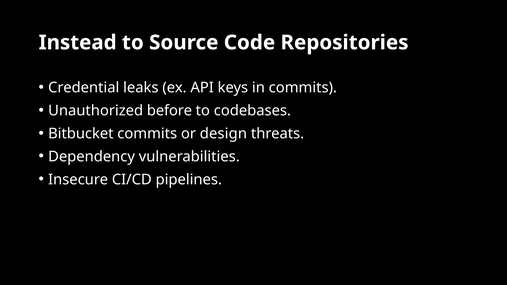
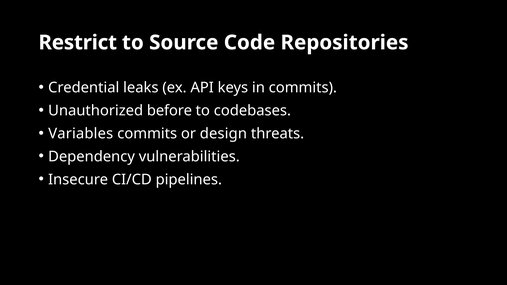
Instead: Instead -> Restrict (78, 43)
Bitbucket: Bitbucket -> Variables (81, 134)
